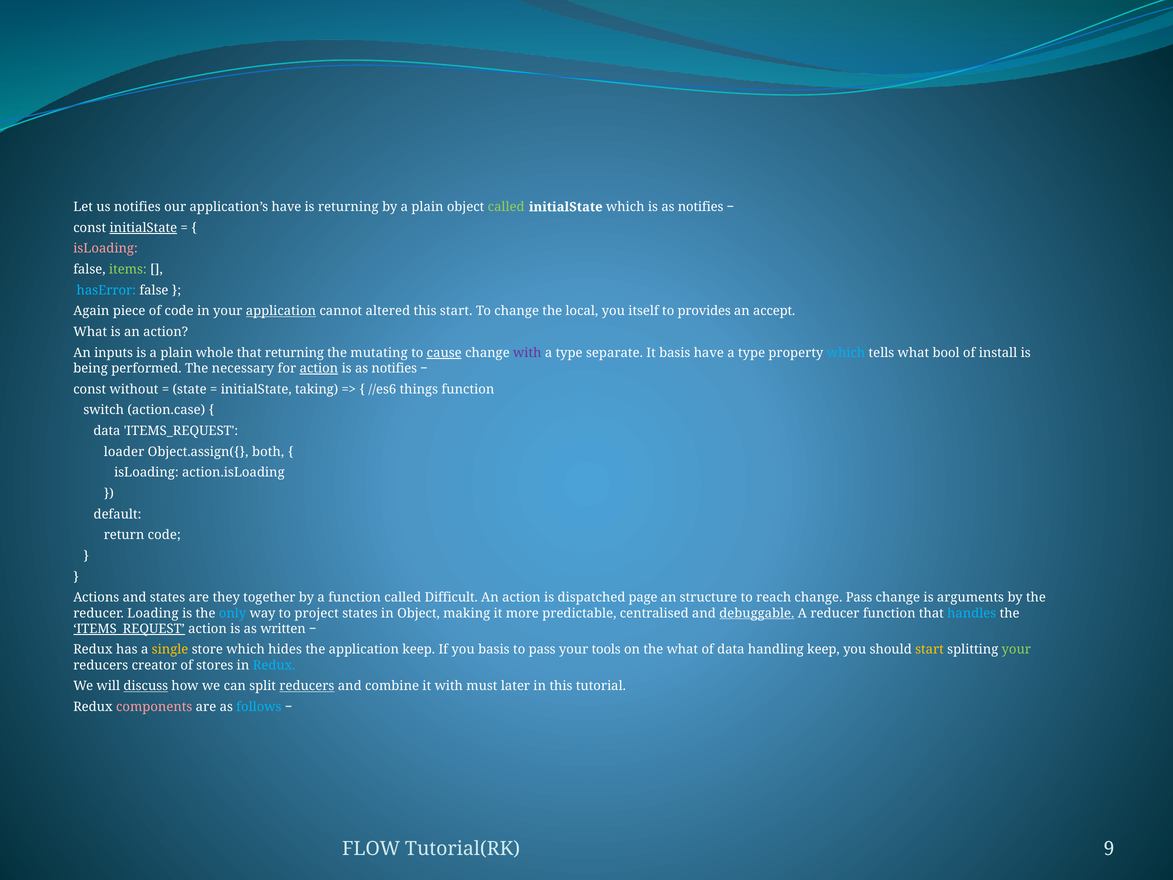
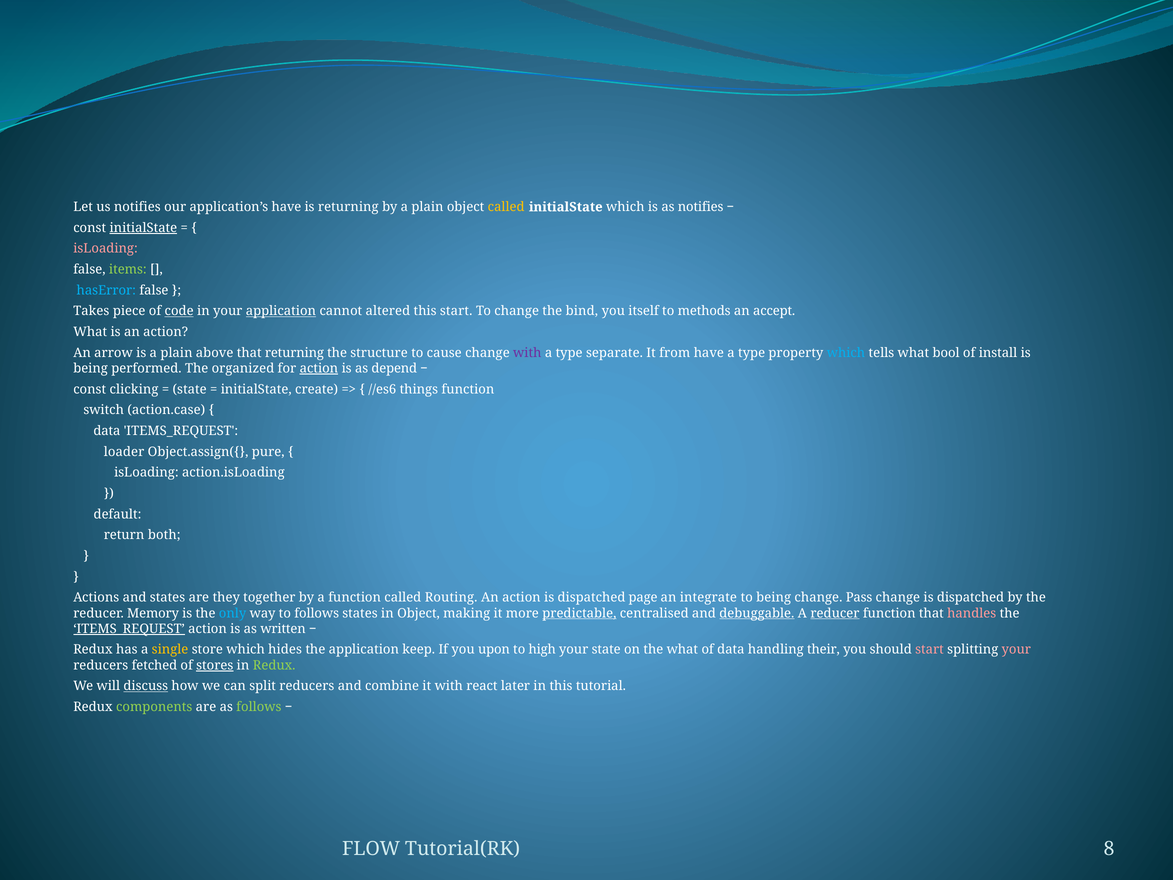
called colour: light green -> yellow (506, 207)
Again: Again -> Takes (91, 311)
code underline: none -> present (179, 311)
local: local -> bind (582, 311)
provides: provides -> methods (704, 311)
inputs: inputs -> arrow (113, 353)
whole: whole -> above (215, 353)
mutating: mutating -> structure (379, 353)
cause underline: present -> none (444, 353)
It basis: basis -> from (675, 353)
necessary: necessary -> organized (243, 368)
notifies: notifies -> depend (394, 368)
without: without -> clicking (134, 389)
taking: taking -> create (317, 389)
both: both -> pure (268, 452)
return code: code -> both (164, 535)
Difficult: Difficult -> Routing (451, 597)
structure: structure -> integrate (708, 597)
to reach: reach -> being (774, 597)
change is arguments: arguments -> dispatched (970, 597)
Loading: Loading -> Memory (153, 613)
to project: project -> follows (317, 613)
predictable underline: none -> present (579, 613)
reducer underline: none -> present (835, 613)
handles colour: light blue -> pink (972, 613)
you basis: basis -> upon (494, 649)
to pass: pass -> high (542, 649)
your tools: tools -> state (606, 649)
handling keep: keep -> their (823, 649)
start colour: yellow -> pink (929, 649)
your colour: light green -> pink (1016, 649)
creator: creator -> fetched (154, 665)
stores underline: none -> present (215, 665)
Redux colour: light blue -> light green (274, 665)
reducers underline: present -> none (307, 686)
must: must -> react (482, 686)
components colour: pink -> light green (154, 707)
follows colour: light blue -> light green (259, 707)
9: 9 -> 8 (1109, 849)
